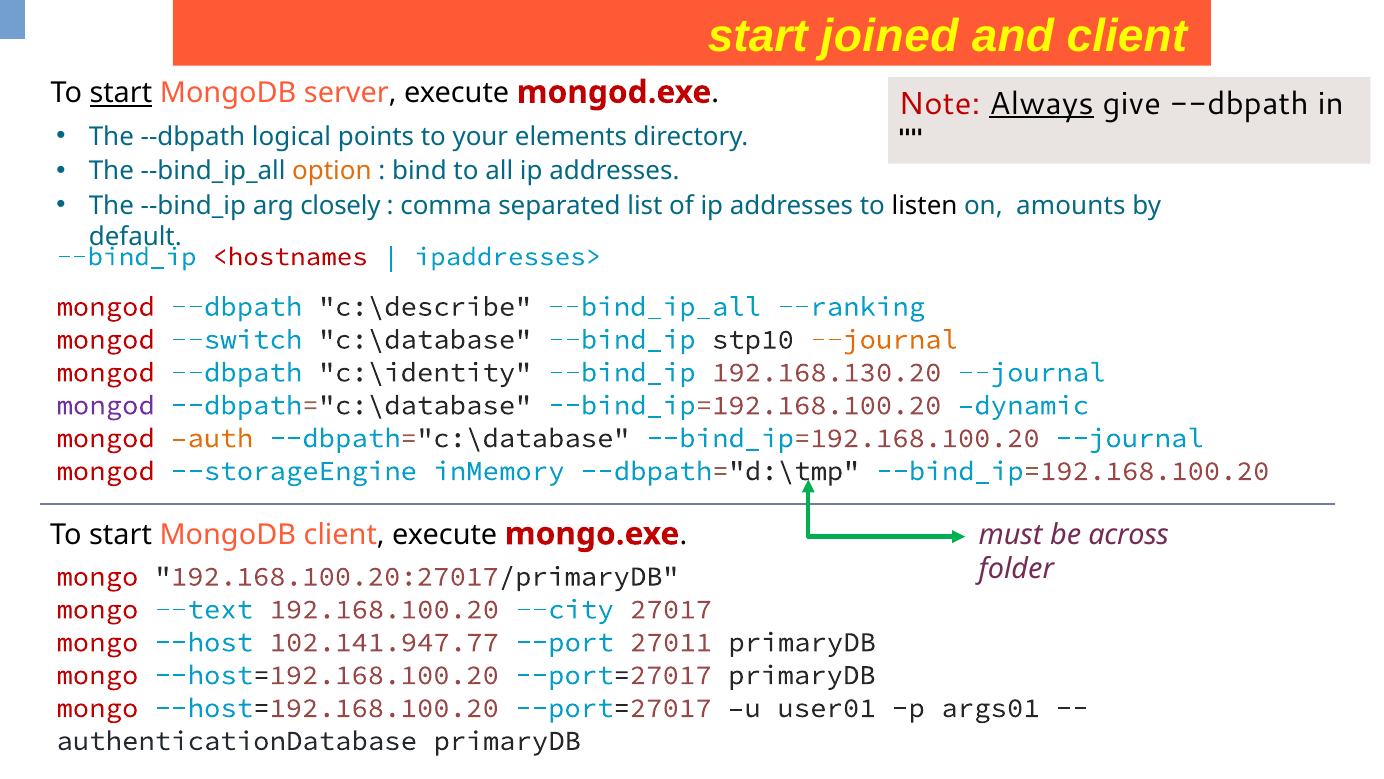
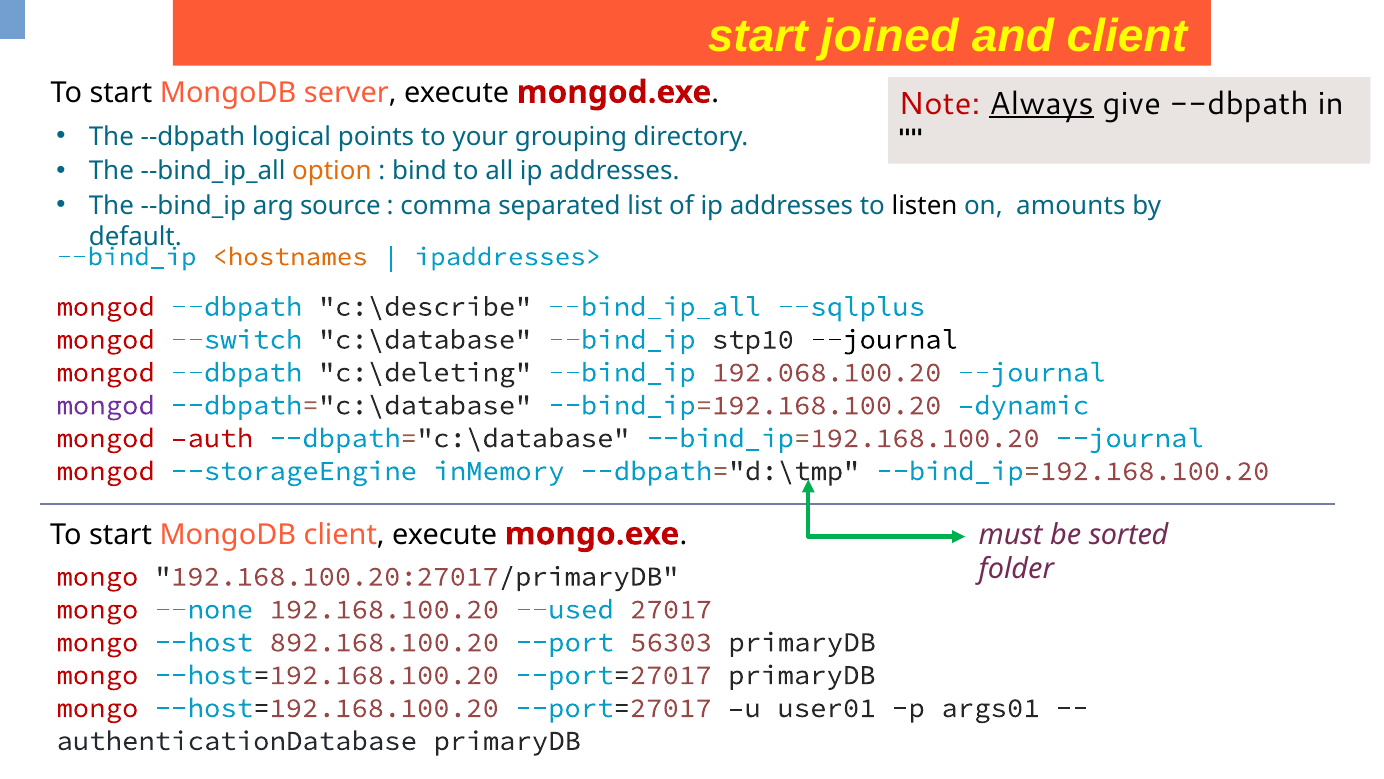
start underline: present -> none (121, 93)
elements: elements -> grouping (571, 136)
closely: closely -> source (340, 206)
<hostnames colour: red -> orange (290, 256)
--ranking: --ranking -> --sqlplus (851, 306)
--journal colour: orange -> black (884, 339)
c:\identity: c:\identity -> c:\deleting (425, 372)
192.168.130.20: 192.168.130.20 -> 192.068.100.20 (827, 372)
auth colour: orange -> red (212, 438)
across: across -> sorted (1129, 534)
--text: --text -> --none (204, 609)
--city: --city -> --used (565, 609)
102.141.947.77: 102.141.947.77 -> 892.168.100.20 (384, 642)
27011: 27011 -> 56303 (671, 642)
